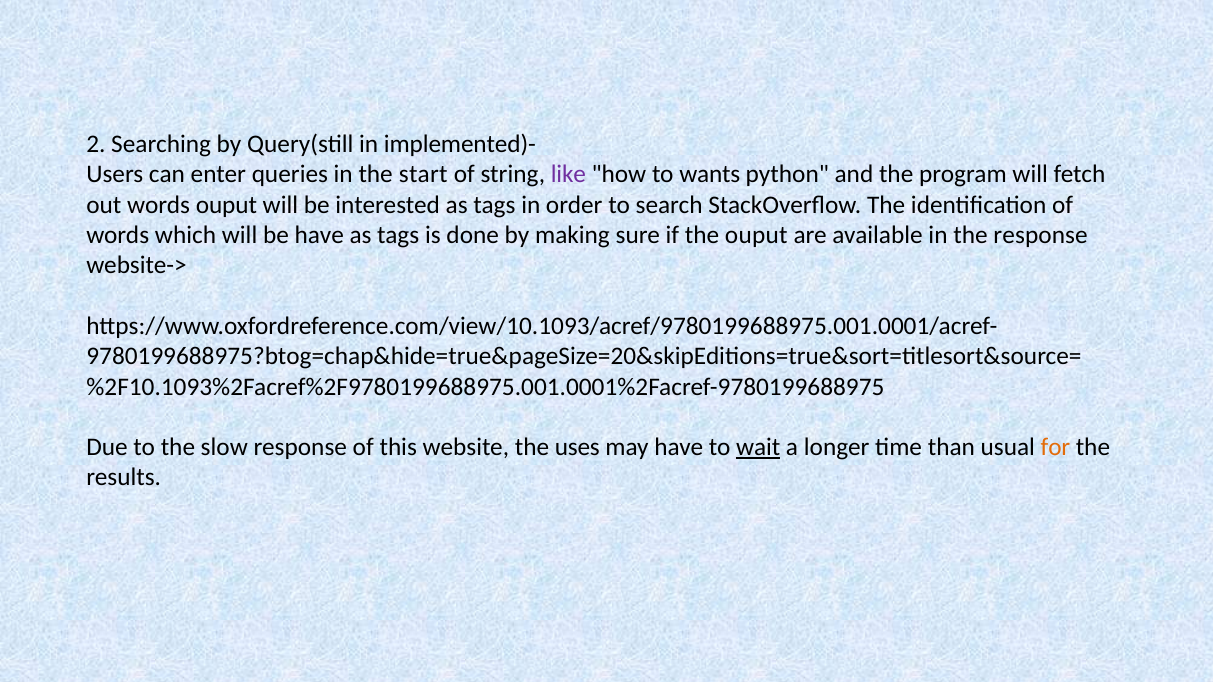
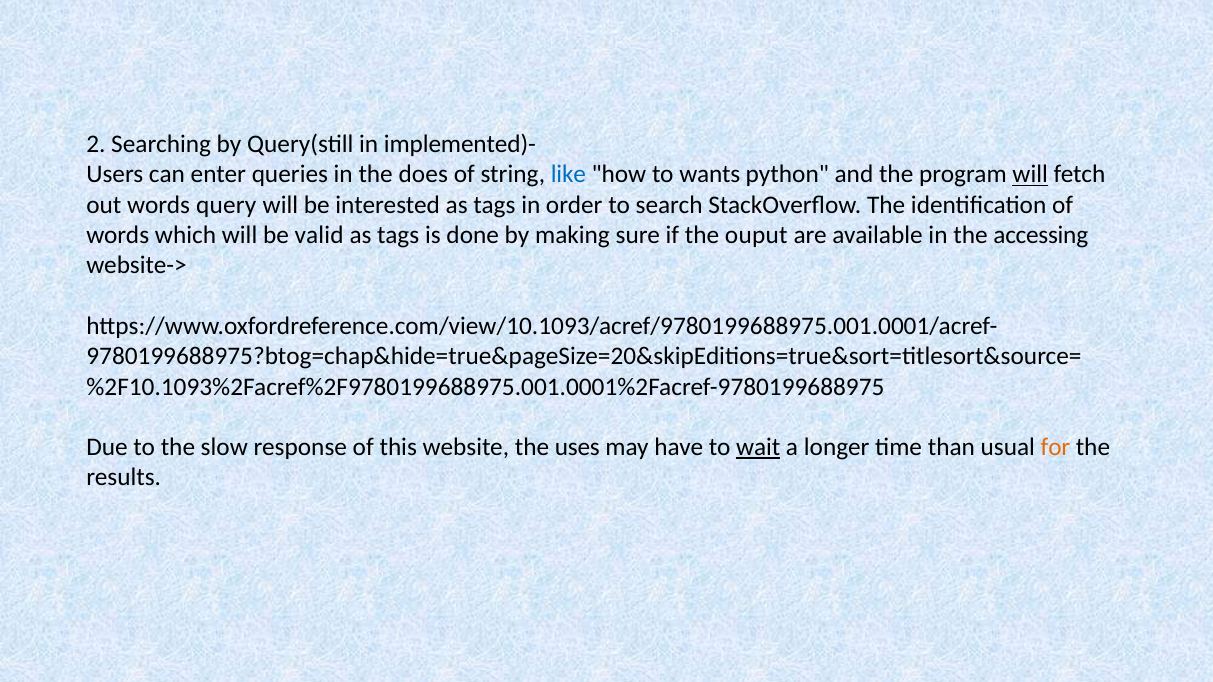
start: start -> does (423, 174)
like colour: purple -> blue (568, 174)
will underline: none -> present (1030, 174)
words ouput: ouput -> query (226, 205)
be have: have -> valid (319, 235)
the response: response -> accessing (1041, 235)
